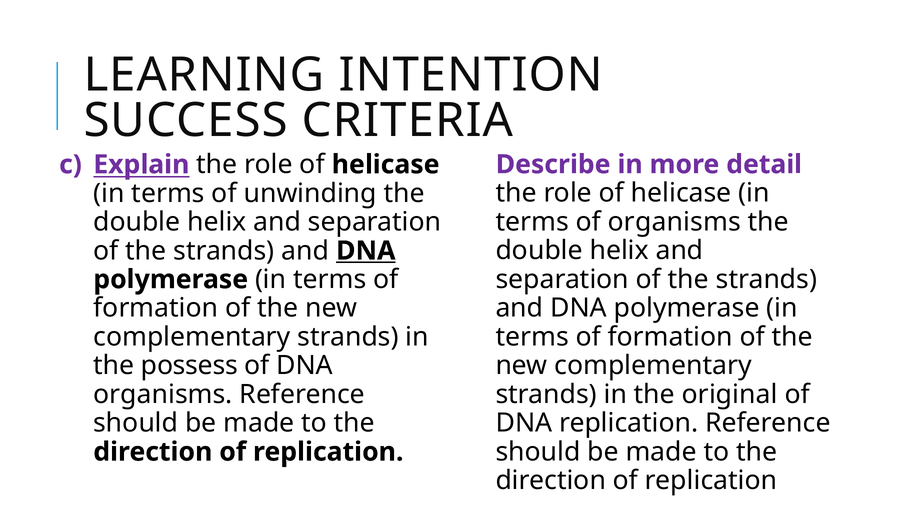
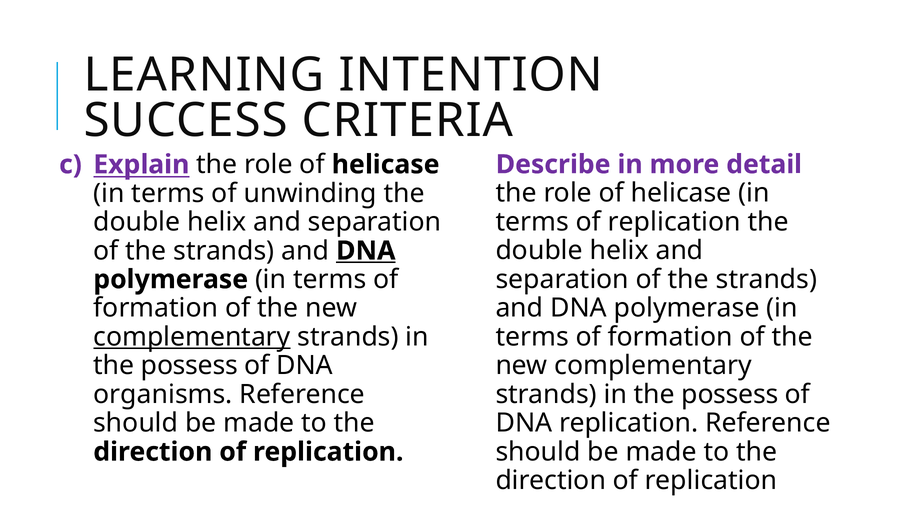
terms of organisms: organisms -> replication (674, 222)
complementary underline: none -> present (192, 337)
original: original -> possess (730, 395)
